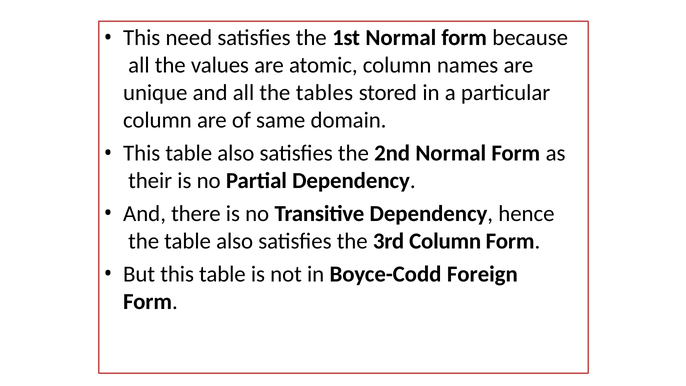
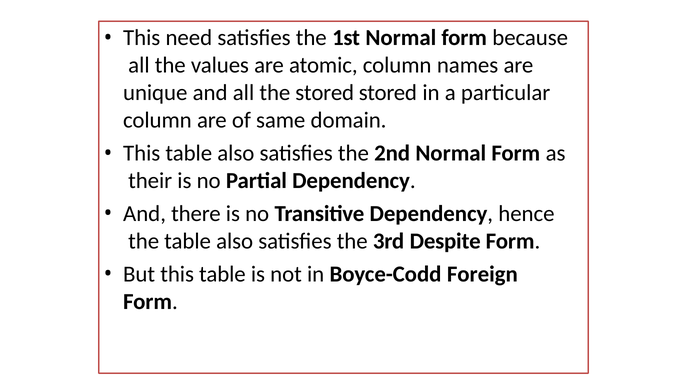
the tables: tables -> stored (325, 93)
3rd Column: Column -> Despite (445, 241)
